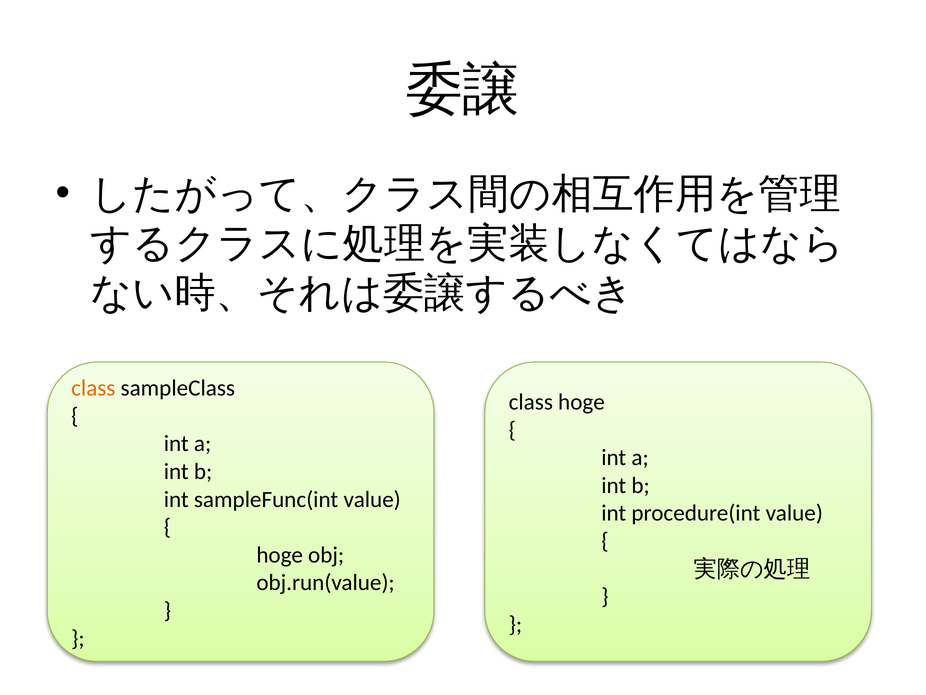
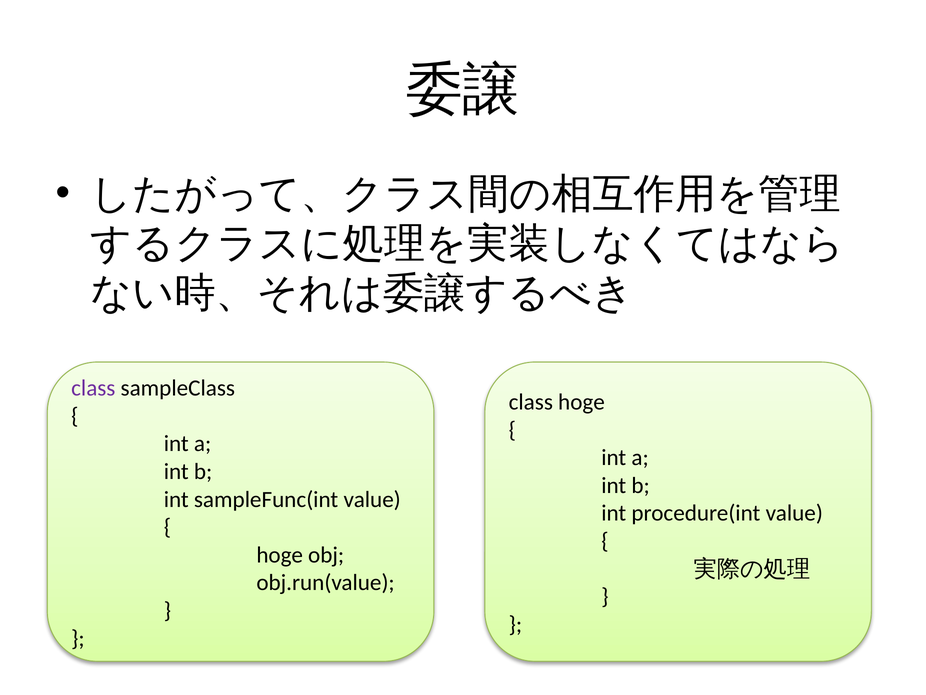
class colour: orange -> purple (93, 388)
